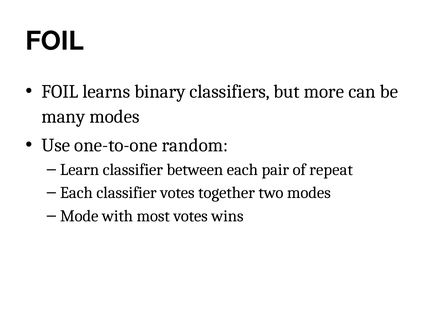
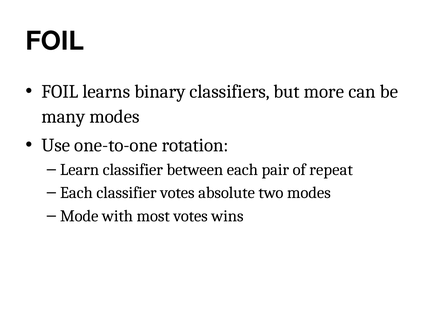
random: random -> rotation (195, 145)
together: together -> absolute (227, 193)
